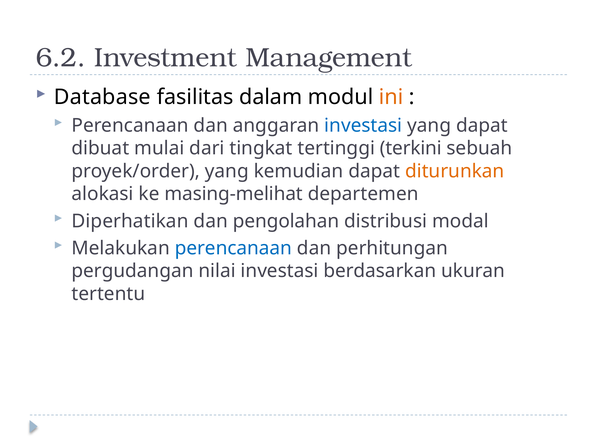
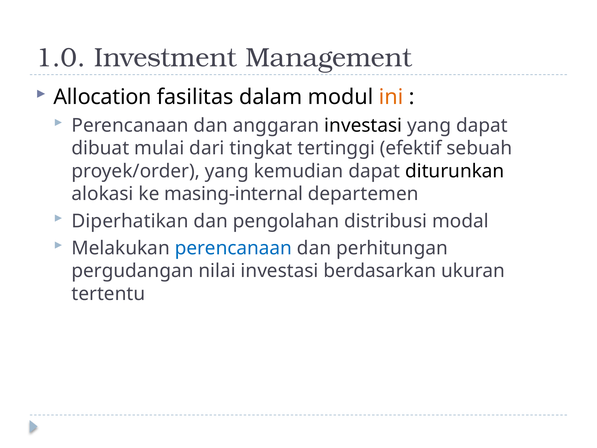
6.2: 6.2 -> 1.0 (61, 58)
Database: Database -> Allocation (102, 97)
investasi colour: blue -> black (363, 125)
terkini: terkini -> efektif (411, 148)
diturunkan colour: orange -> black (455, 171)
masing-melihat: masing-melihat -> masing-internal (234, 194)
